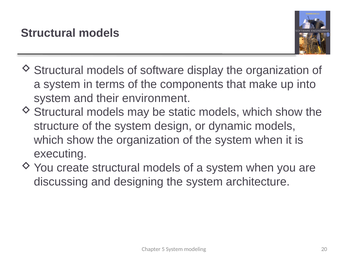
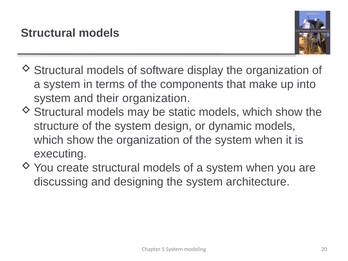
their environment: environment -> organization (156, 98)
